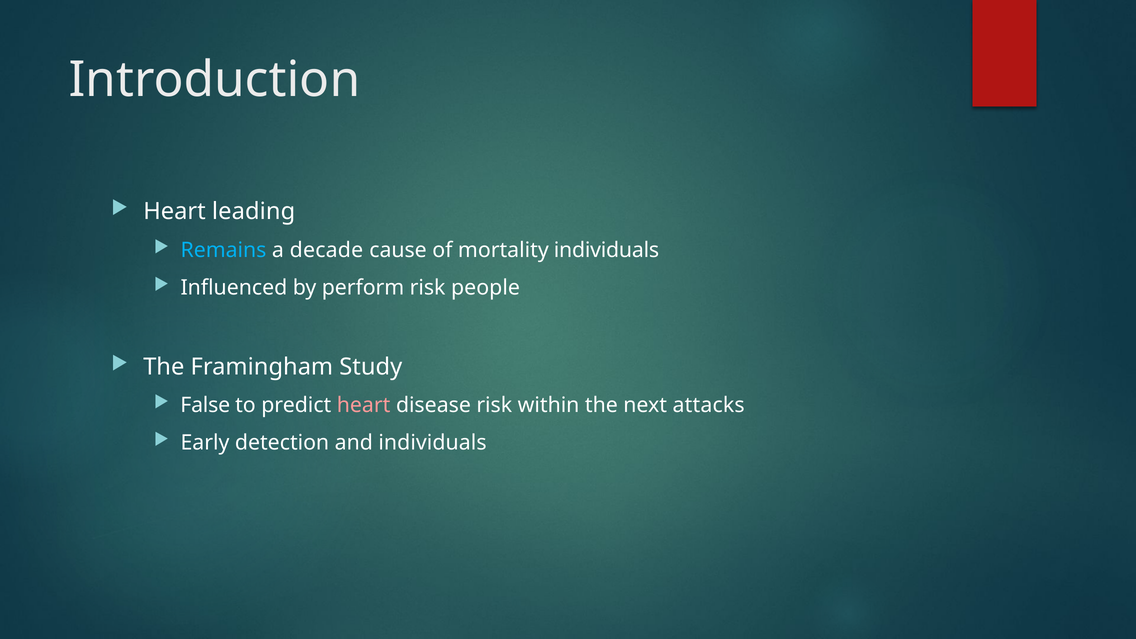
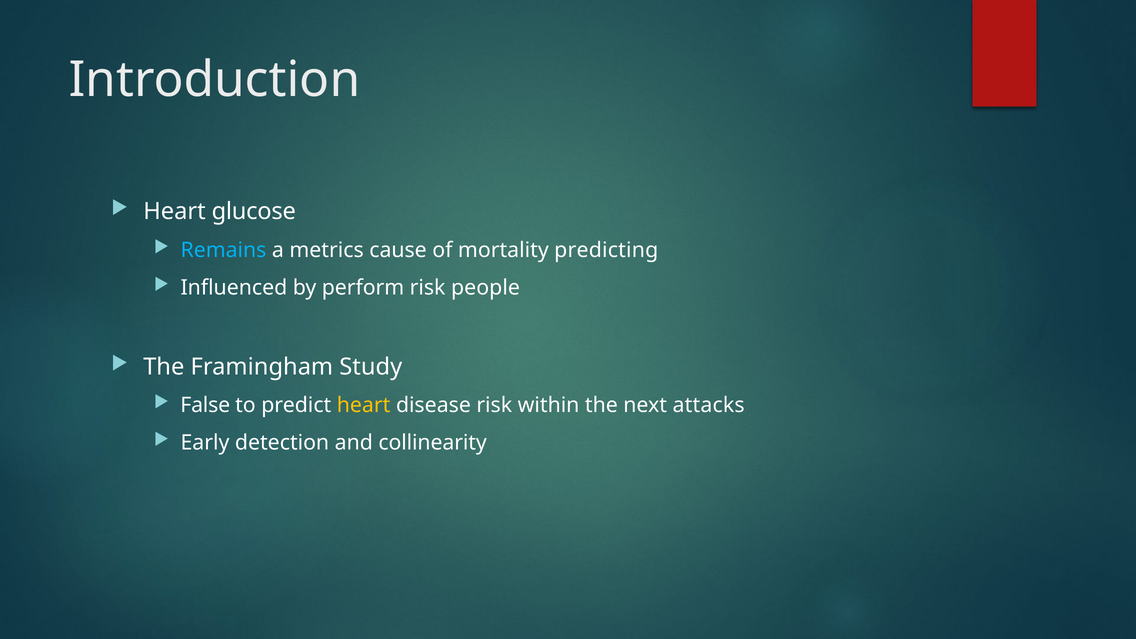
leading: leading -> glucose (254, 211)
decade: decade -> metrics (327, 250)
mortality individuals: individuals -> predicting (606, 250)
heart colour: pink -> yellow (364, 405)
and individuals: individuals -> collinearity (433, 443)
